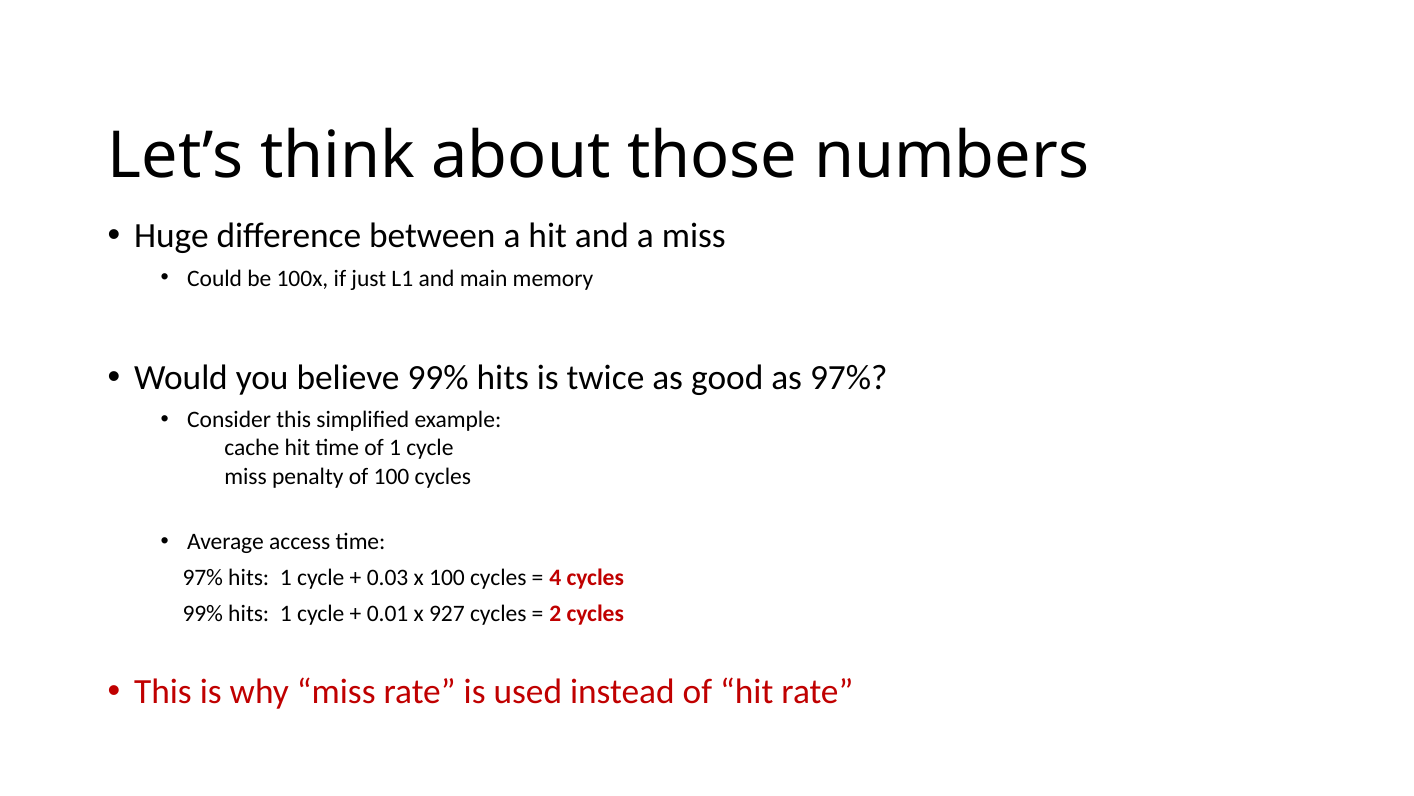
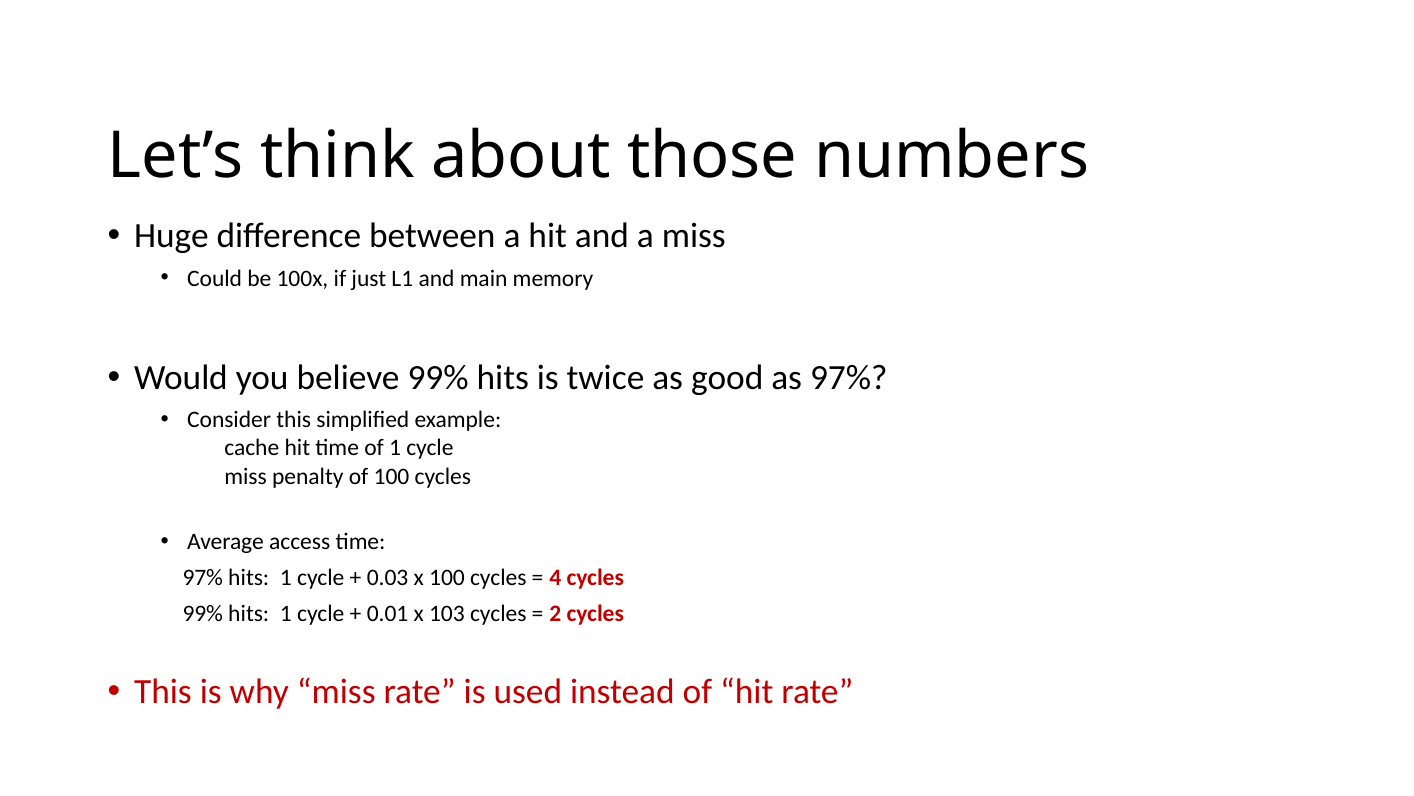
927: 927 -> 103 (447, 613)
